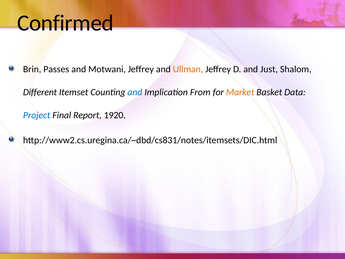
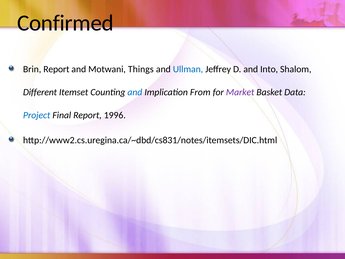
Brin Passes: Passes -> Report (56, 69)
Motwani Jeffrey: Jeffrey -> Things (141, 69)
Ullman colour: orange -> blue (188, 69)
Just: Just -> Into (269, 69)
Market colour: orange -> purple (240, 92)
1920: 1920 -> 1996 (115, 115)
